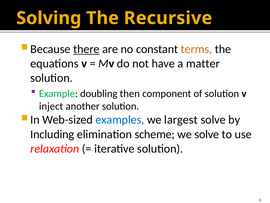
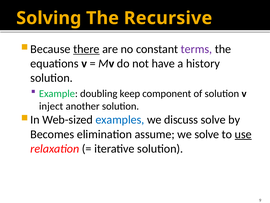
terms colour: orange -> purple (196, 49)
matter: matter -> history (203, 63)
then: then -> keep (130, 93)
largest: largest -> discuss (181, 120)
Including: Including -> Becomes (52, 134)
scheme: scheme -> assume (155, 134)
use underline: none -> present (243, 134)
